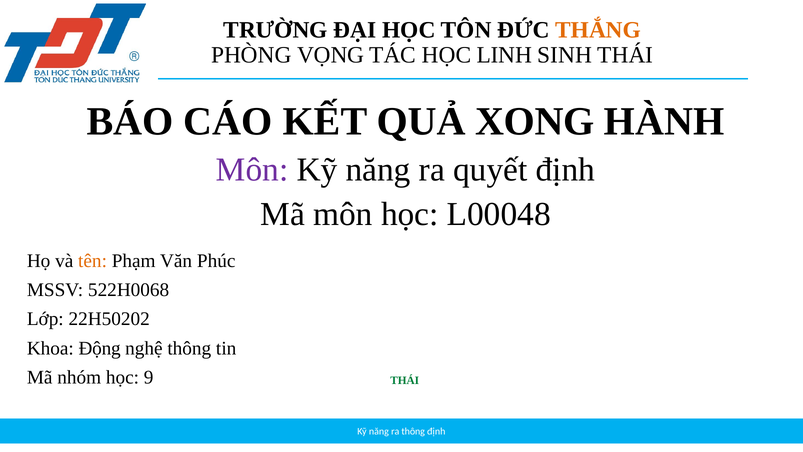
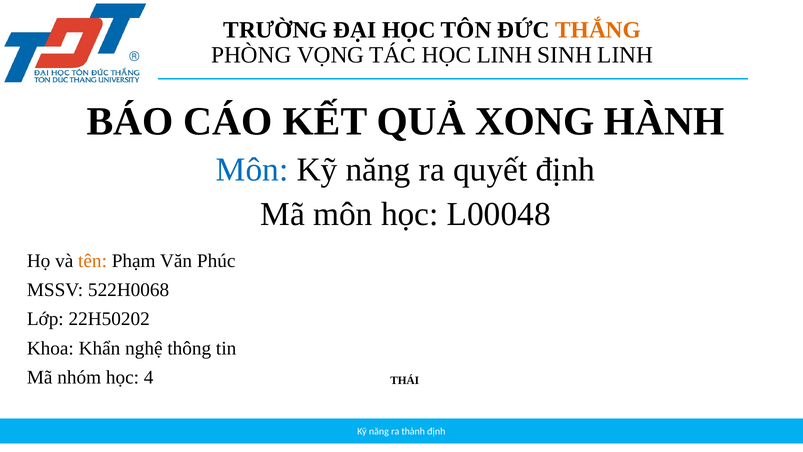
SINH THÁI: THÁI -> LINH (625, 55)
Môn colour: purple -> blue (252, 170)
Động: Động -> Khẩn (100, 348)
9: 9 -> 4 (149, 377)
THÁI colour: green -> black (405, 380)
ra thông: thông -> thành (413, 431)
